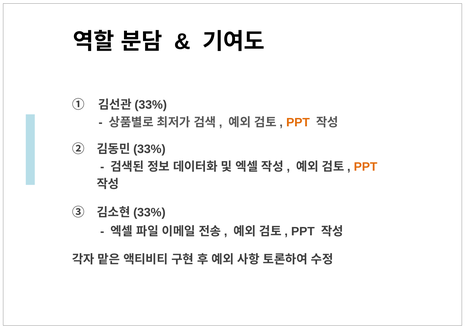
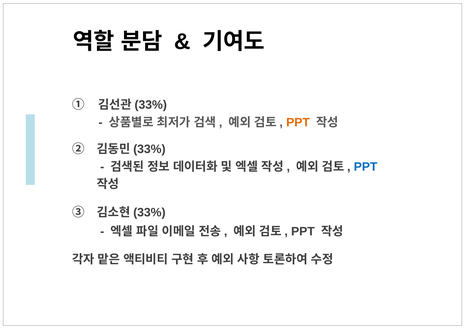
PPT colour: orange -> blue (366, 167)
